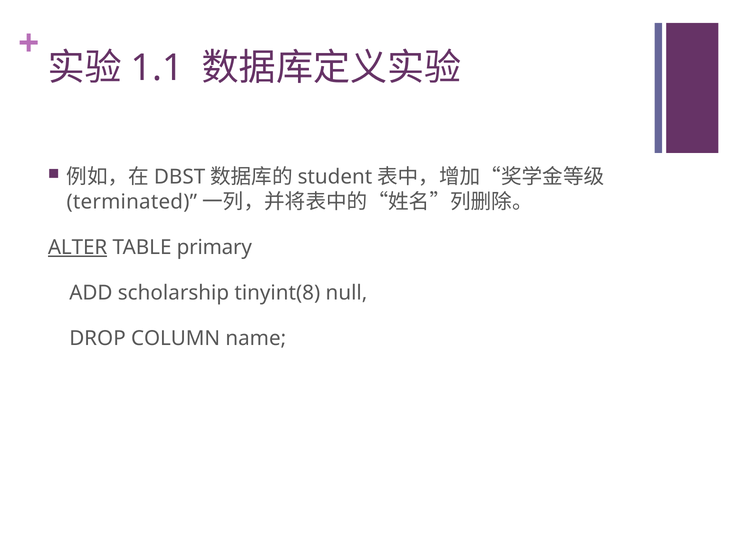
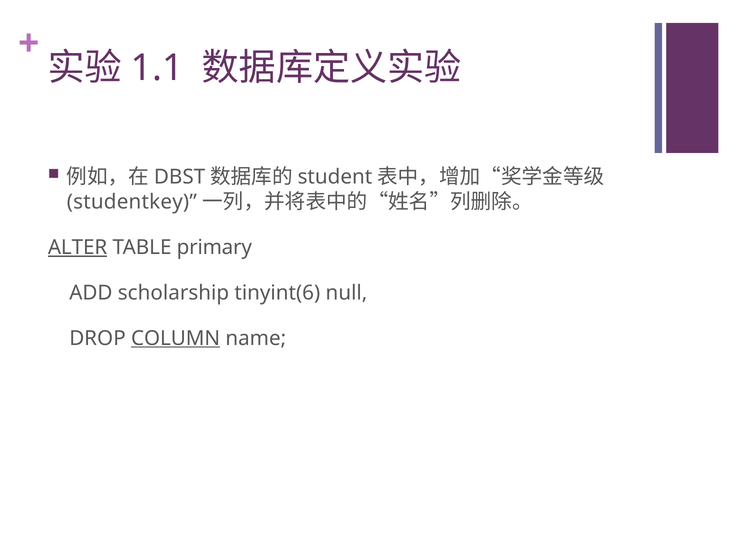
terminated: terminated -> studentkey (132, 202)
tinyint(8: tinyint(8 -> tinyint(6 (277, 293)
COLUMN underline: none -> present (176, 338)
